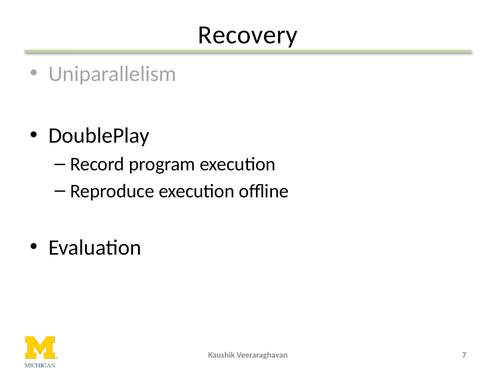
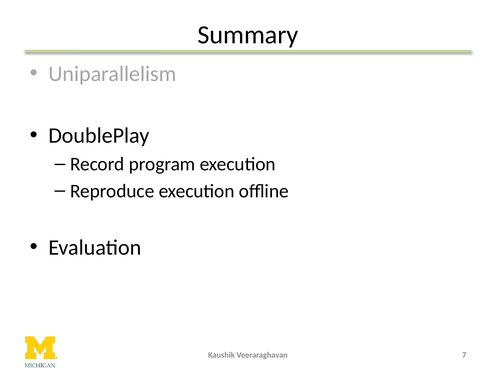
Recovery: Recovery -> Summary (248, 35)
